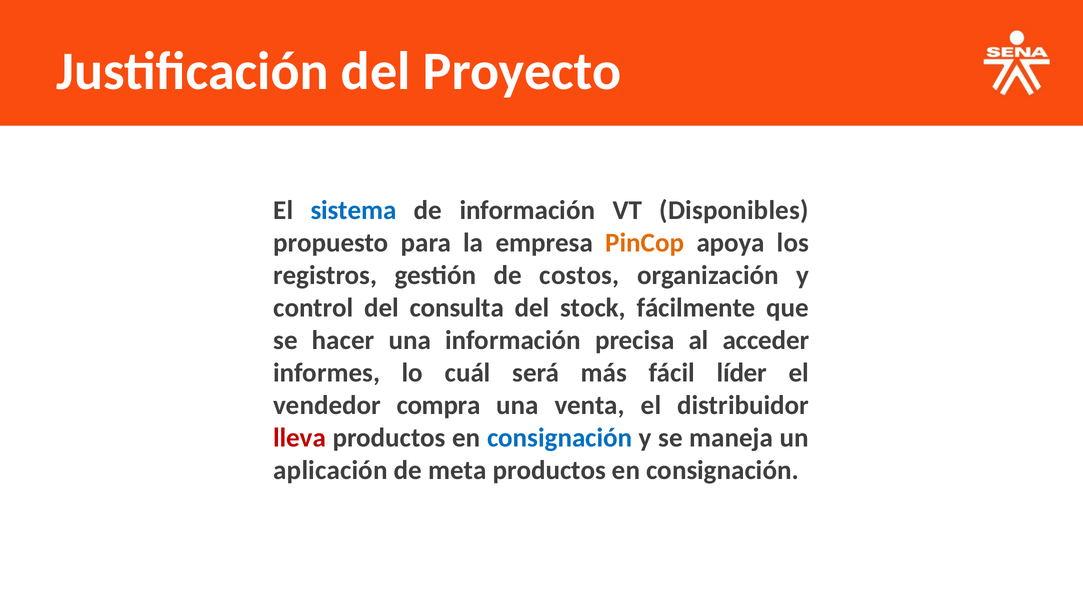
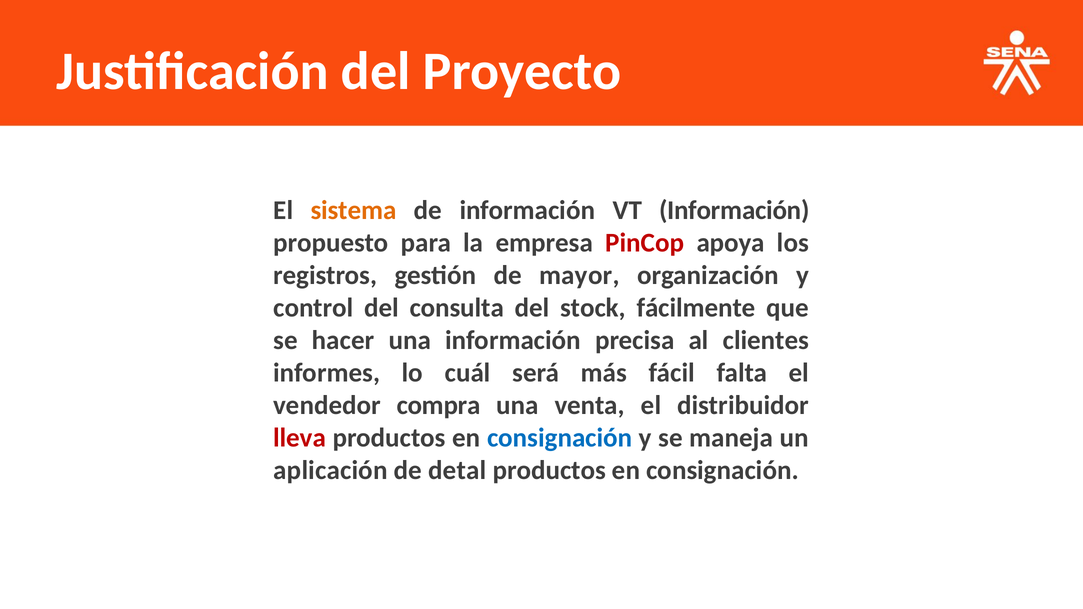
sistema colour: blue -> orange (354, 210)
VT Disponibles: Disponibles -> Información (734, 210)
PinCop colour: orange -> red (645, 243)
costos: costos -> mayor (579, 275)
acceder: acceder -> clientes (766, 340)
líder: líder -> falta (742, 373)
meta: meta -> detal (457, 470)
